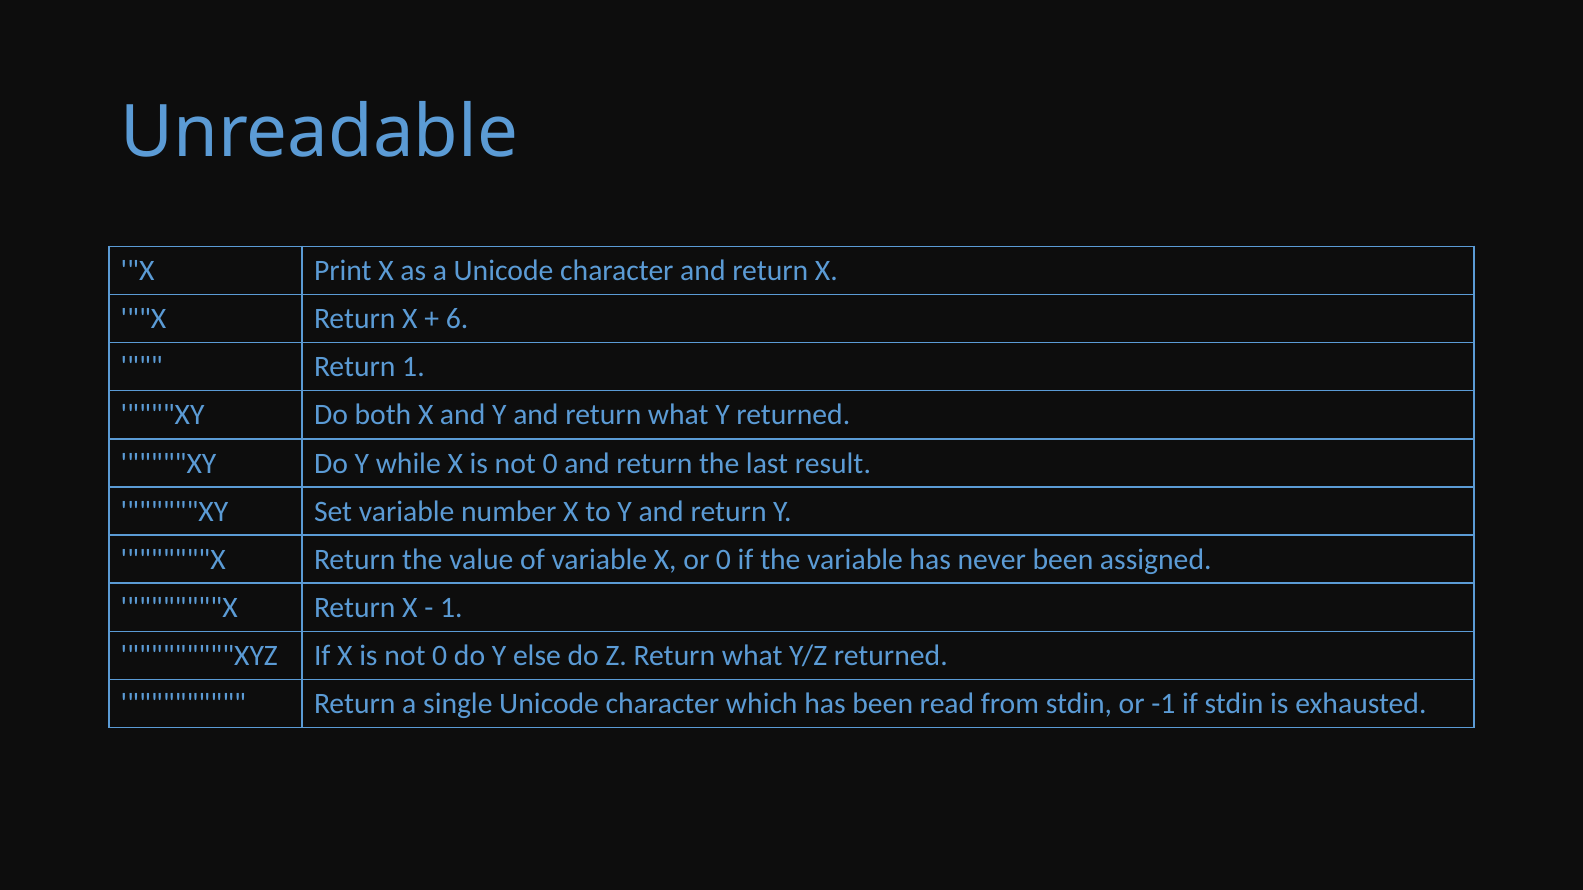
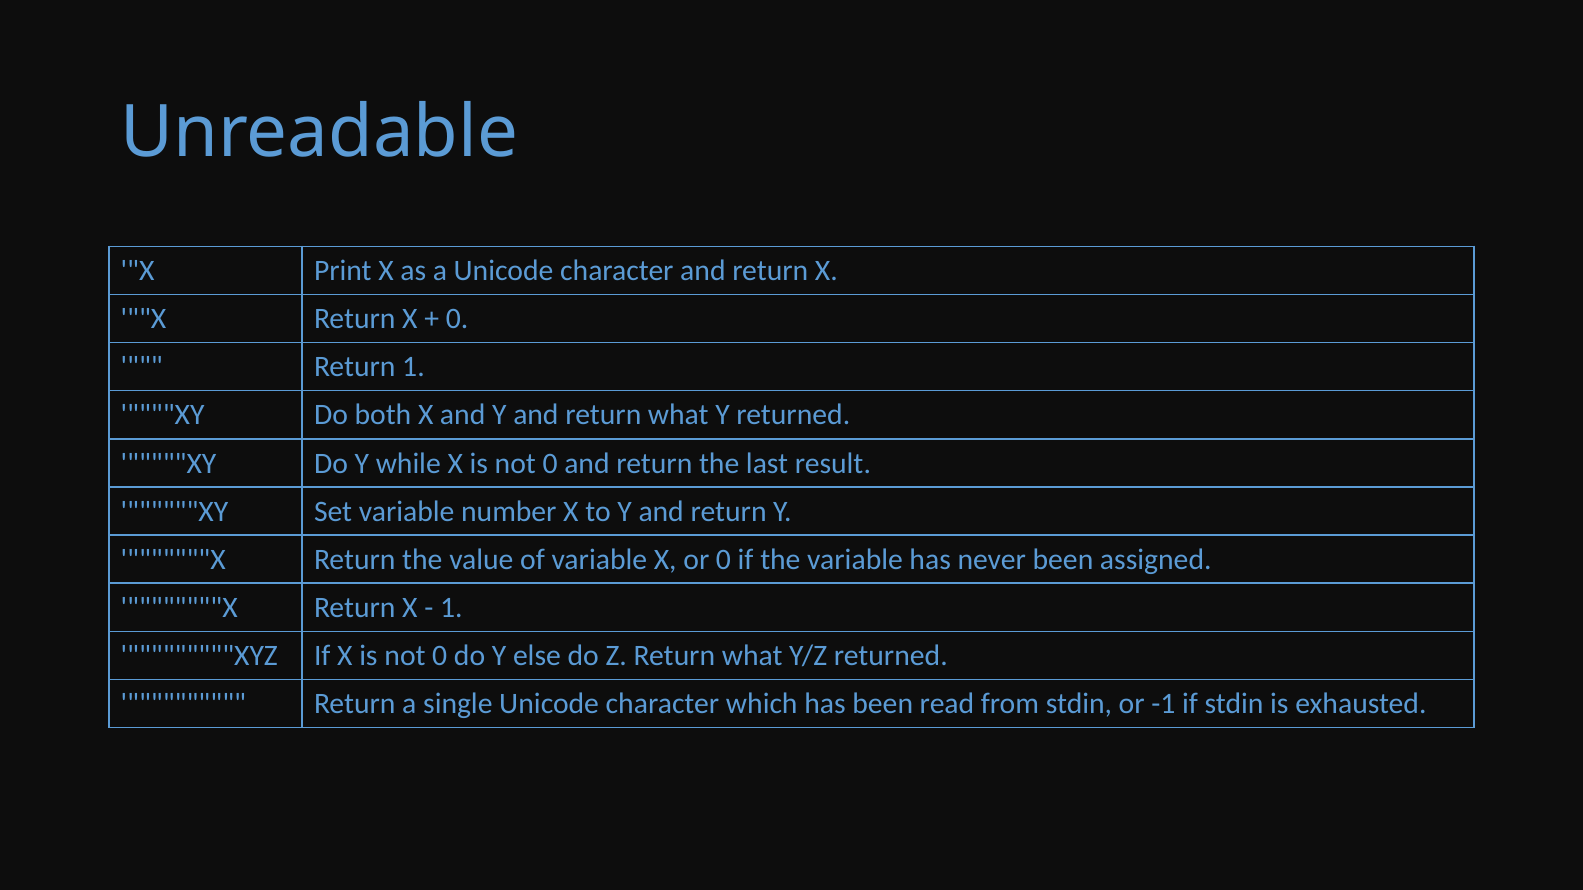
6: 6 -> 0 (457, 319)
